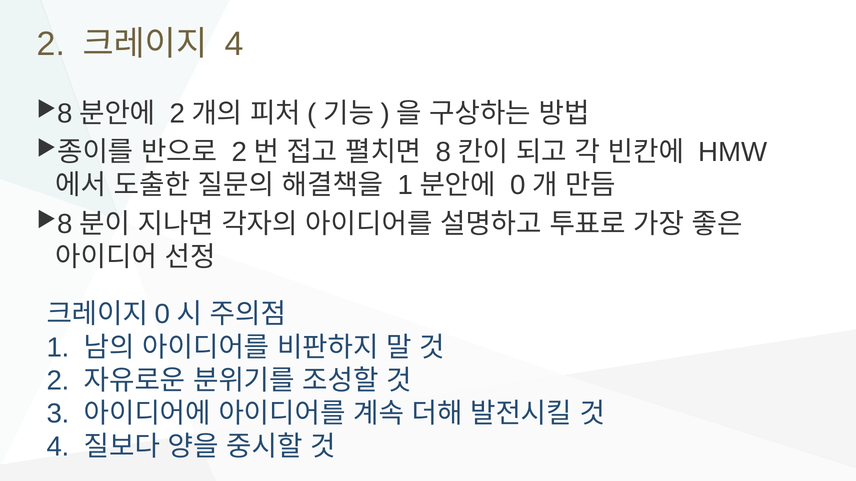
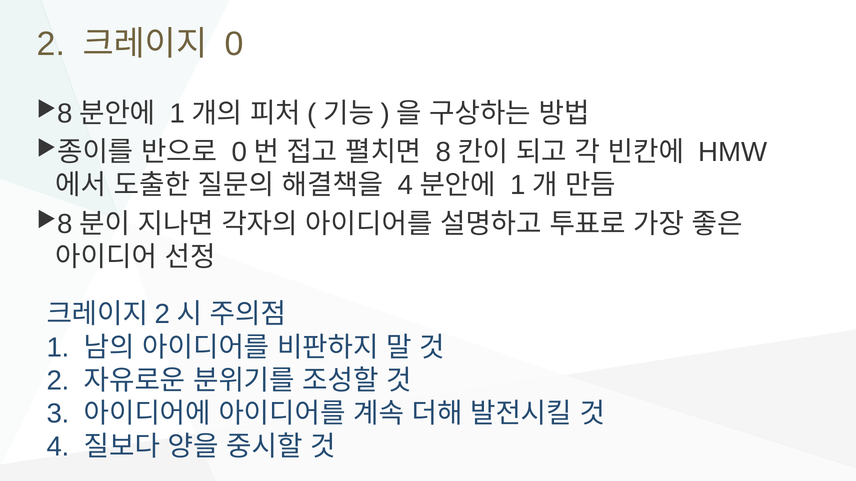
4: 4 -> 0 (234, 44)
2: 2 -> 1 (177, 114)
2: 2 -> 0 (239, 152)
1: 1 -> 4 (405, 185)
0: 0 -> 1 (518, 185)
0: 0 -> 2 (162, 315)
